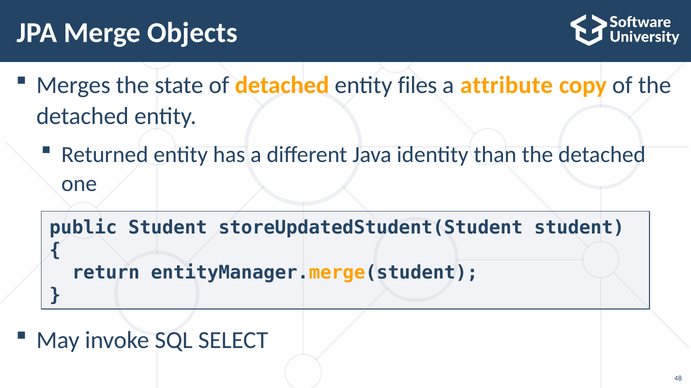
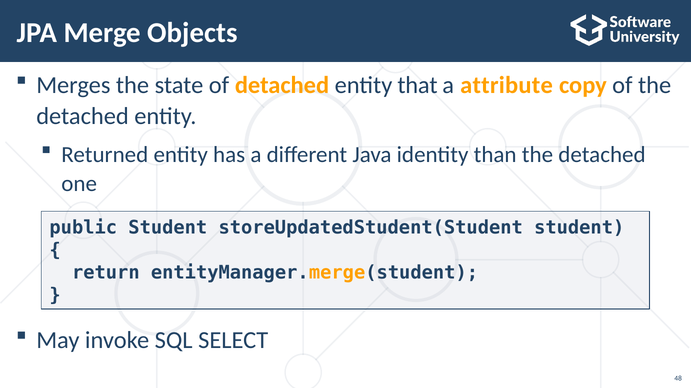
files: files -> that (417, 86)
